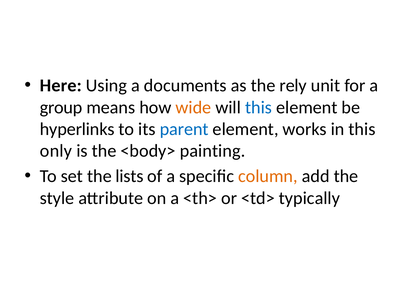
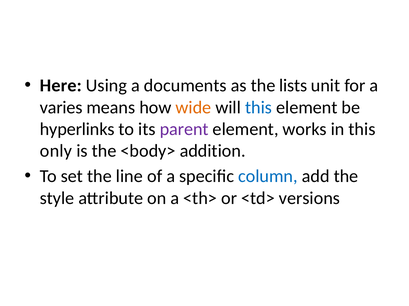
rely: rely -> lists (293, 86)
group: group -> varies (61, 108)
parent colour: blue -> purple (184, 129)
painting: painting -> addition (213, 151)
lists: lists -> line (129, 177)
column colour: orange -> blue (268, 177)
typically: typically -> versions (309, 199)
